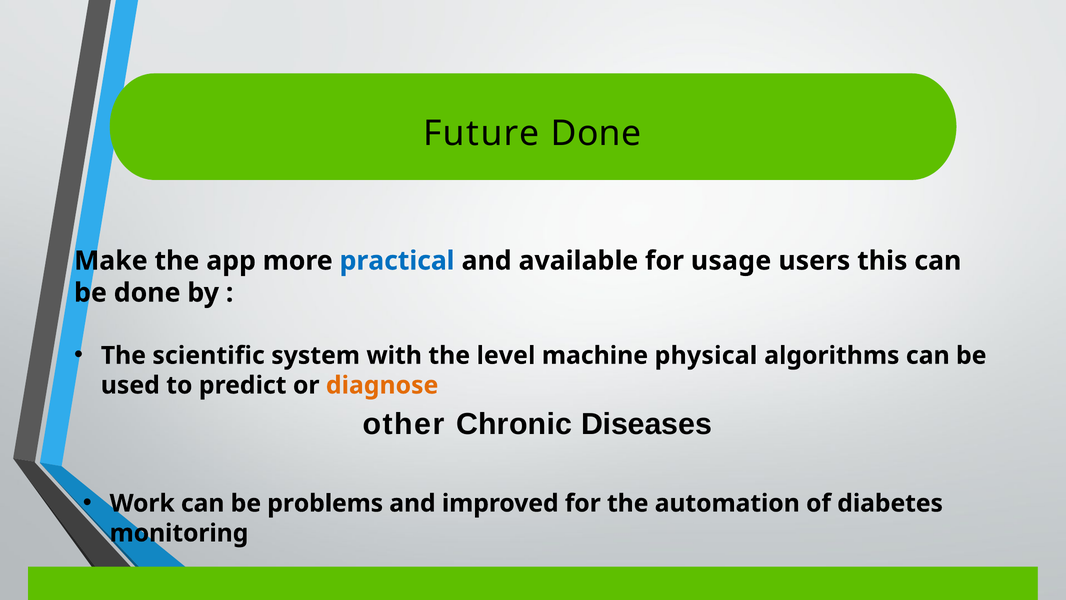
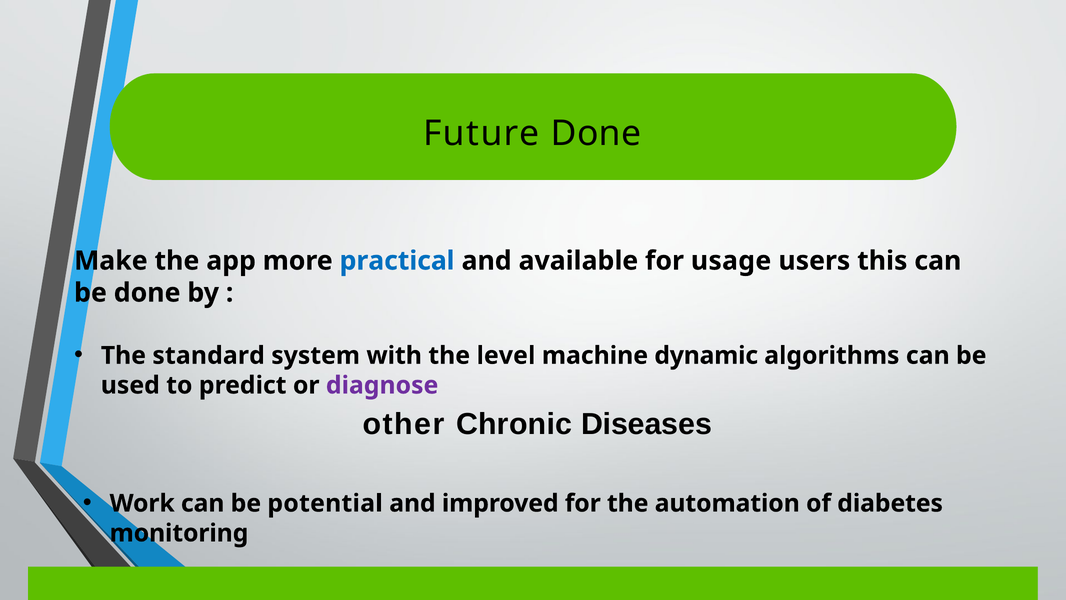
scientific: scientific -> standard (209, 355)
physical: physical -> dynamic (706, 355)
diagnose colour: orange -> purple (382, 385)
problems: problems -> potential (325, 503)
